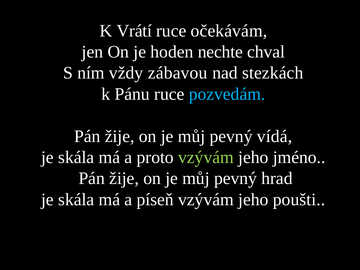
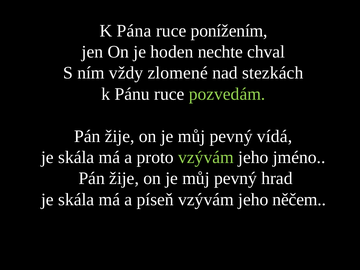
Vrátí: Vrátí -> Pána (134, 31)
očekávám: očekávám -> ponížením (229, 31)
zábavou: zábavou -> zlomené (178, 73)
pozvedám colour: light blue -> light green (227, 94)
poušti: poušti -> něčem (299, 200)
